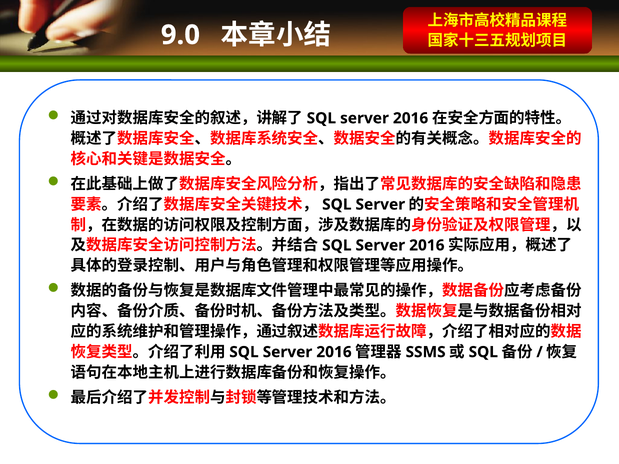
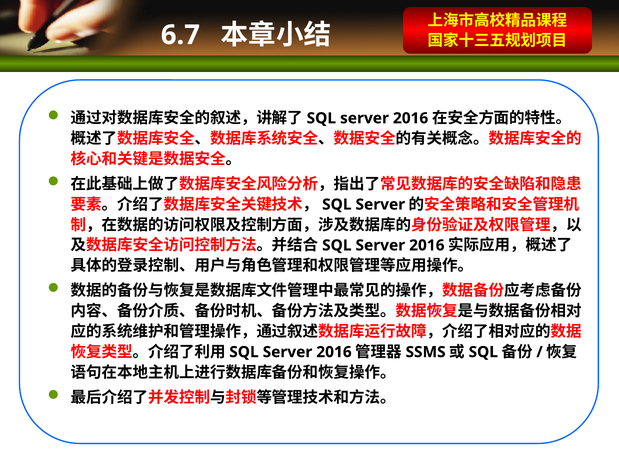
9.0: 9.0 -> 6.7 (180, 35)
